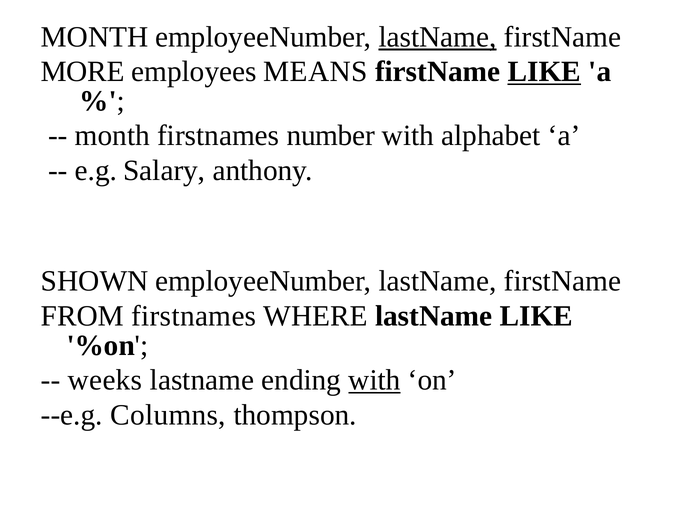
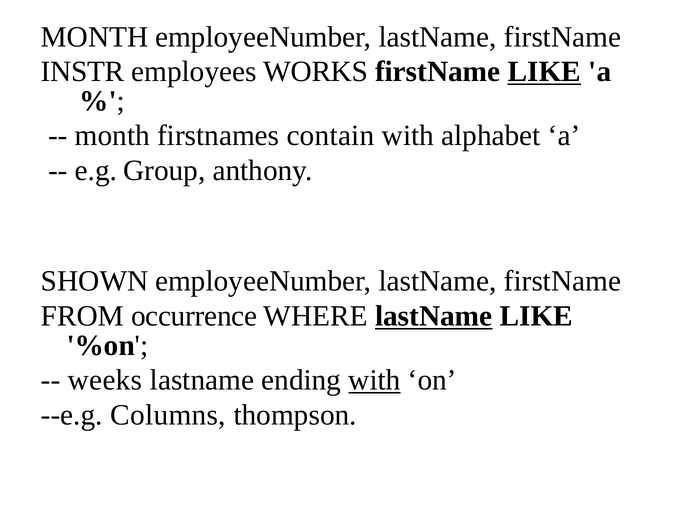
lastName underline: present -> none (438, 37)
MORE: MORE -> INSTR (83, 72)
MEANS: MEANS -> WORKS (316, 72)
number: number -> contain (330, 136)
Salary: Salary -> Group (164, 170)
FROM firstnames: firstnames -> occurrence (194, 316)
lastName underline: none -> present (434, 316)
